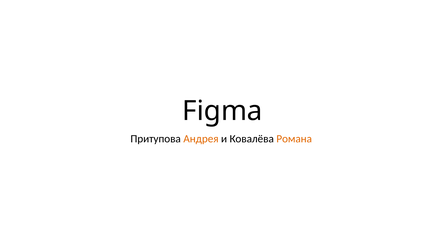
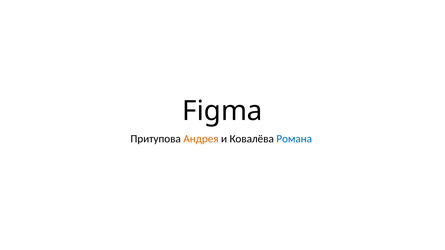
Романа colour: orange -> blue (294, 139)
